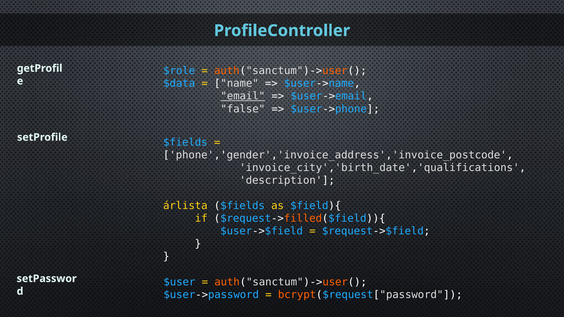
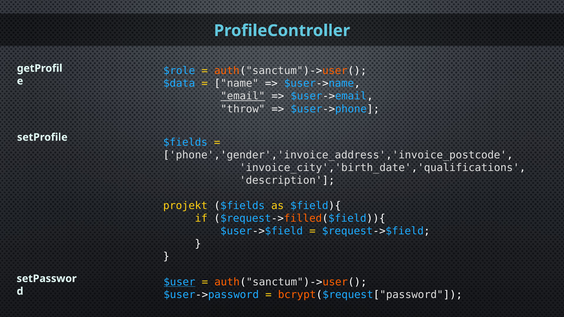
false: false -> throw (243, 109)
árlista: árlista -> projekt (185, 206)
$user underline: none -> present (179, 282)
